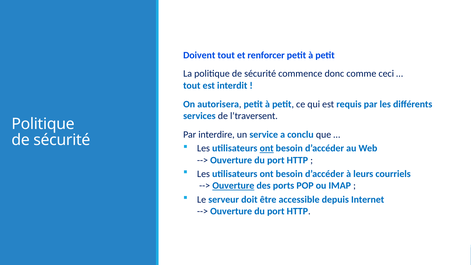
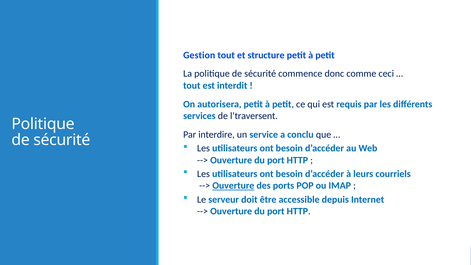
Doivent: Doivent -> Gestion (199, 55)
renforcer: renforcer -> structure (266, 55)
ont underline: present -> none (267, 148)
